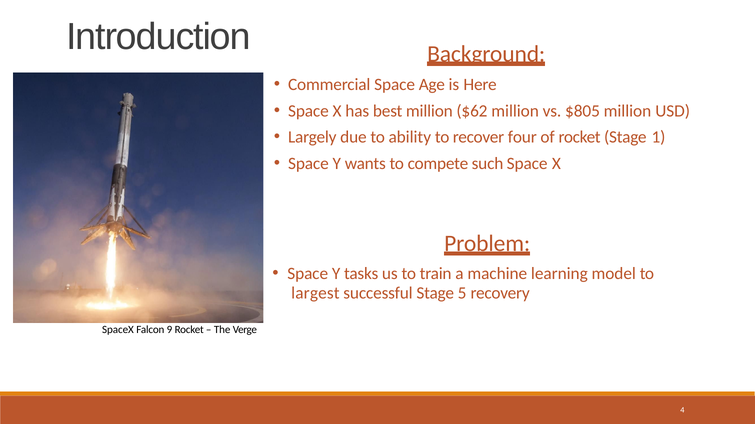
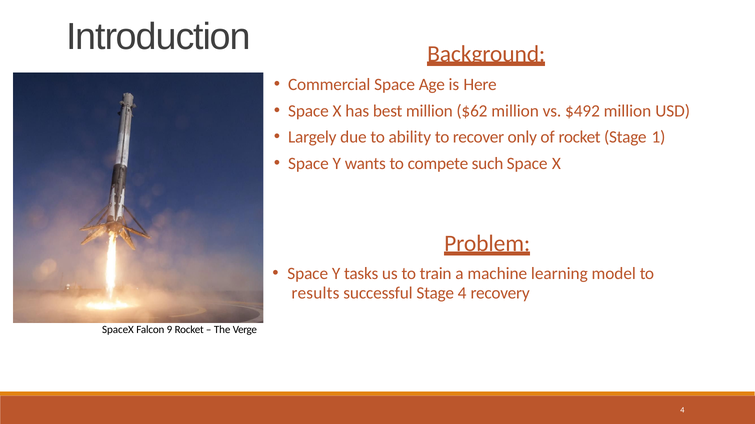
$805: $805 -> $492 (583, 111)
four: four -> only (522, 137)
largest: largest -> results (315, 294)
Stage 5: 5 -> 4 (462, 294)
